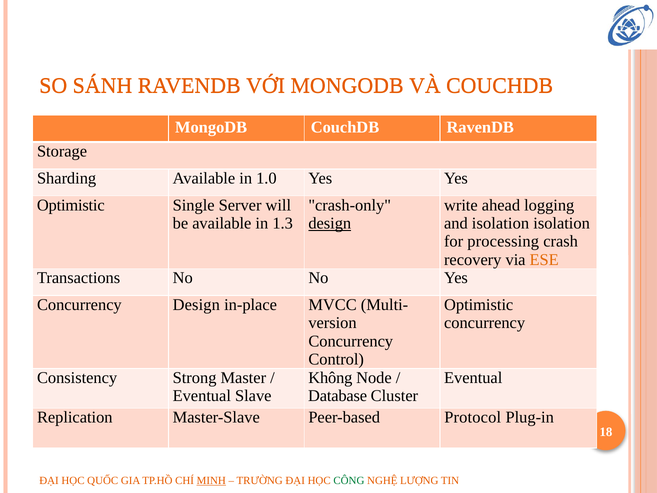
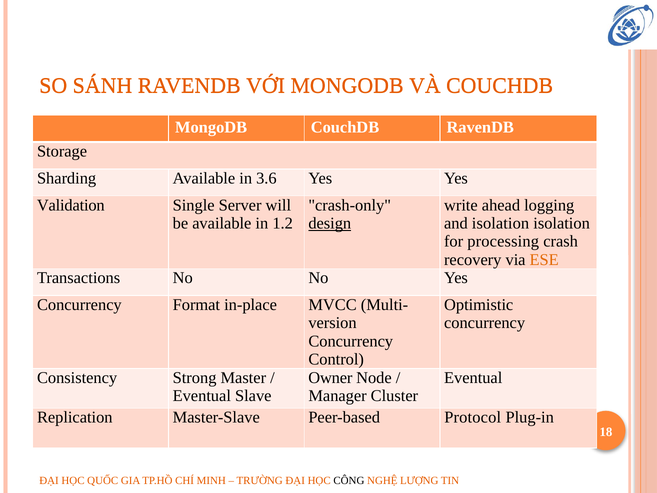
1.0: 1.0 -> 3.6 (266, 178)
Optimistic: Optimistic -> Validation (71, 205)
1.3: 1.3 -> 1.2 (283, 223)
Concurrency Design: Design -> Format (196, 305)
Không: Không -> Owner (330, 377)
Database: Database -> Manager (338, 396)
MINH underline: present -> none (211, 480)
CÔNG colour: green -> black (349, 480)
